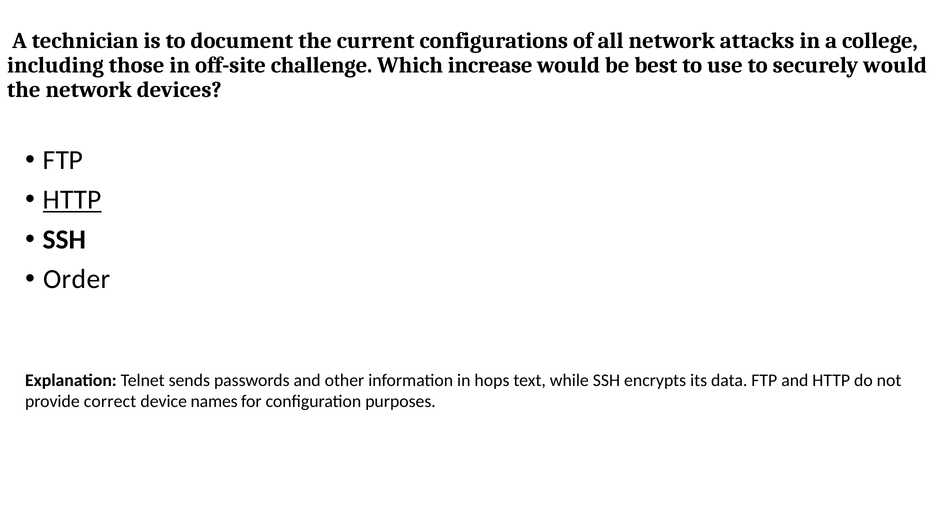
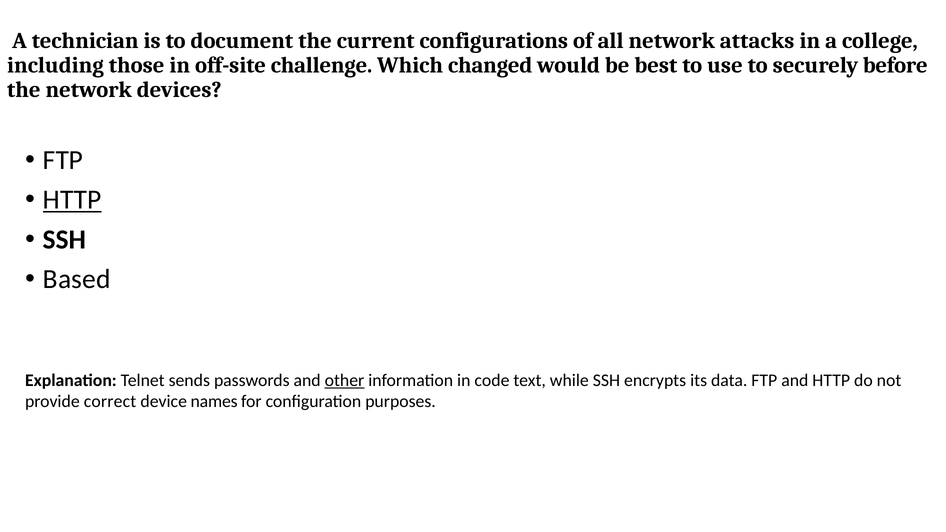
increase: increase -> changed (490, 65)
securely would: would -> before (895, 65)
Order: Order -> Based (77, 279)
other underline: none -> present (344, 380)
hops: hops -> code (492, 380)
